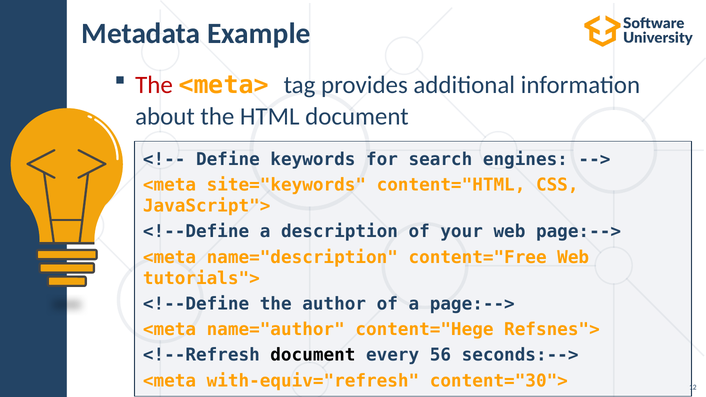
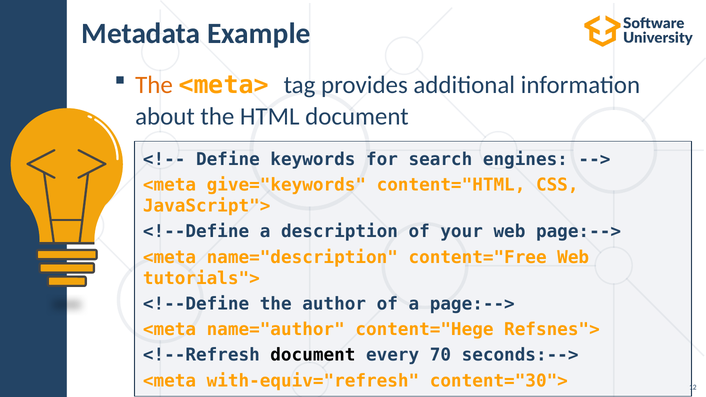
The colour: red -> orange (154, 85)
site="keywords: site="keywords -> give="keywords (286, 185)
56: 56 -> 70 (440, 355)
